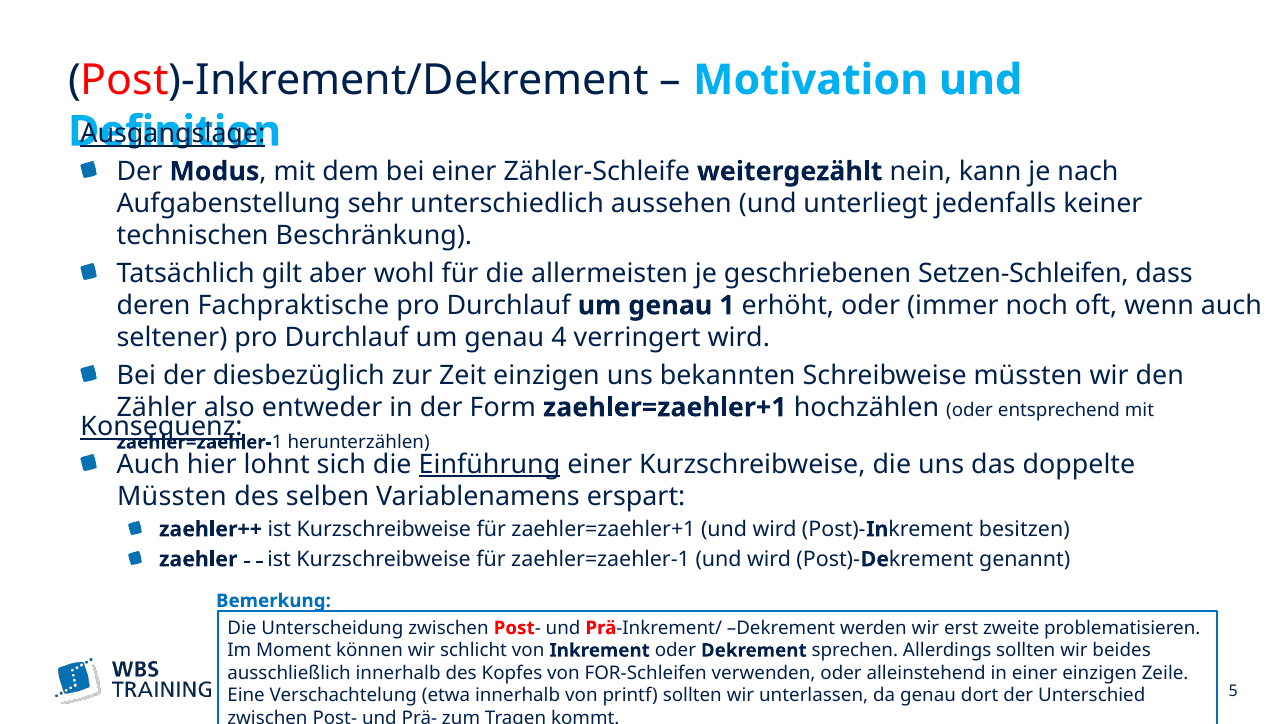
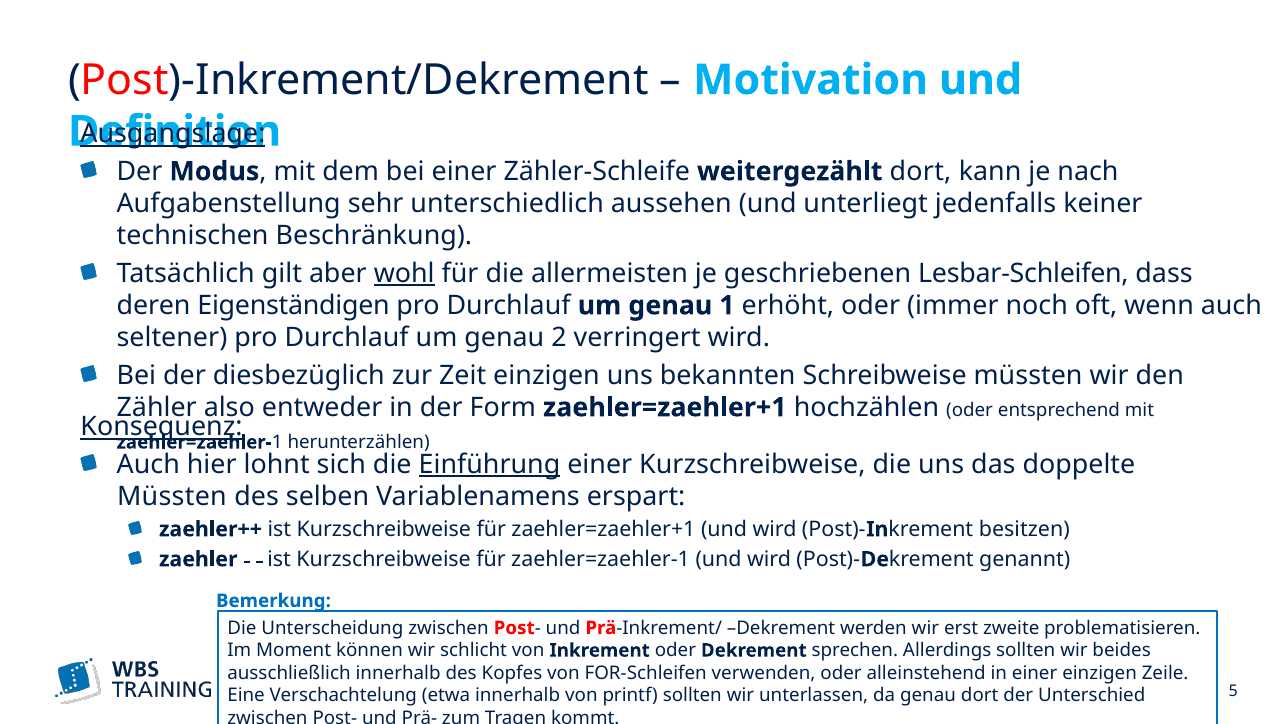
weitergezählt nein: nein -> dort (921, 171)
wohl underline: none -> present (404, 273)
Setzen-Schleifen: Setzen-Schleifen -> Lesbar-Schleifen (1023, 273)
Fachpraktische: Fachpraktische -> Eigenständigen (294, 305)
4: 4 -> 2 (559, 338)
